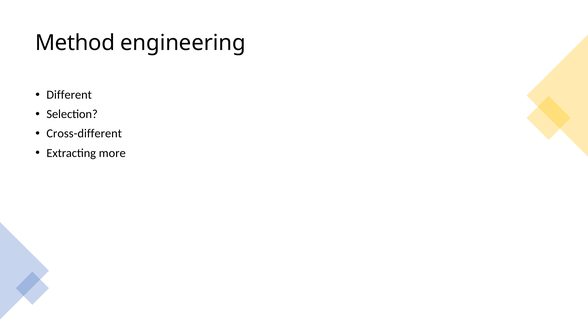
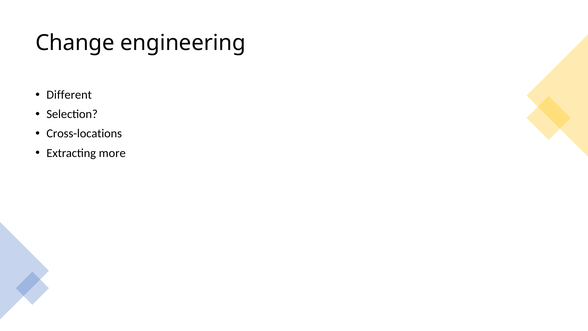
Method: Method -> Change (75, 43)
Cross-different: Cross-different -> Cross-locations (84, 134)
